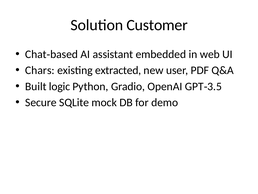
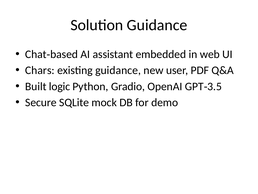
Solution Customer: Customer -> Guidance (157, 25)
existing extracted: extracted -> guidance (118, 70)
